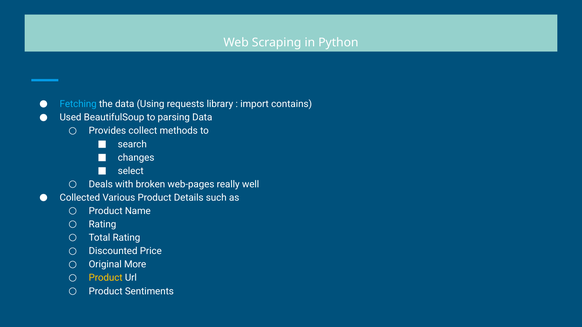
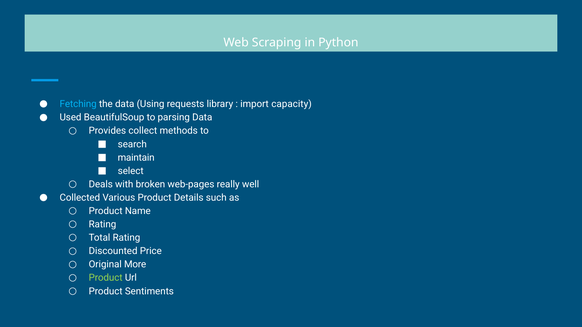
contains: contains -> capacity (292, 104)
changes: changes -> maintain (136, 158)
Product colour: yellow -> light green (106, 278)
